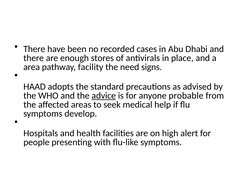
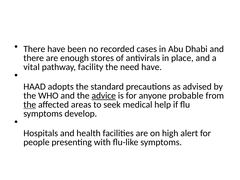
area: area -> vital (32, 67)
need signs: signs -> have (152, 67)
the underline: none -> present (30, 105)
